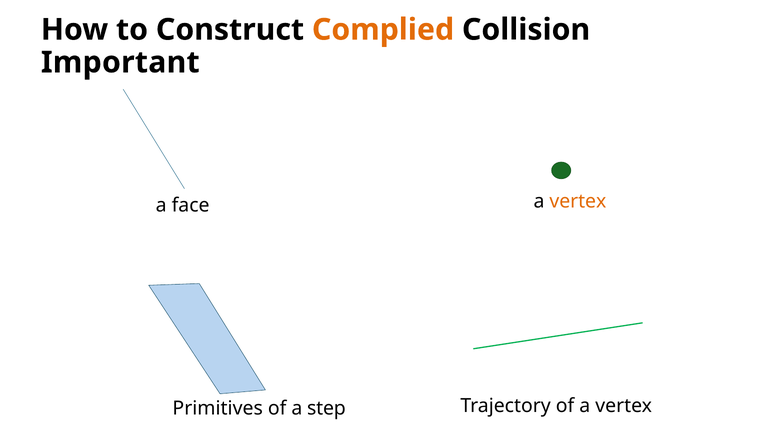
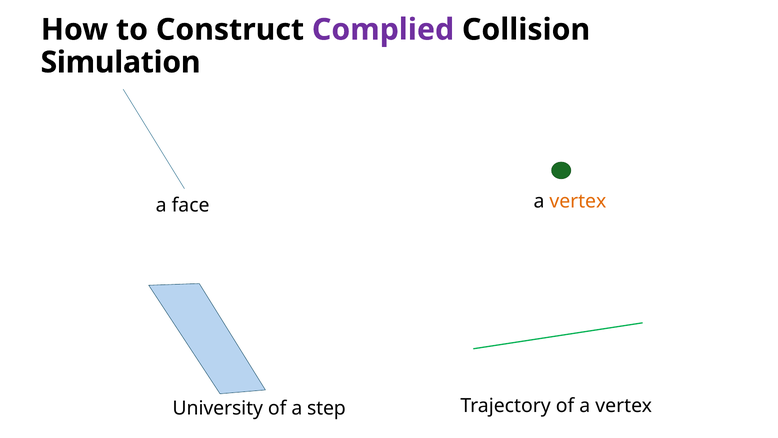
Complied colour: orange -> purple (383, 30)
Important: Important -> Simulation (121, 62)
Primitives: Primitives -> University (218, 408)
